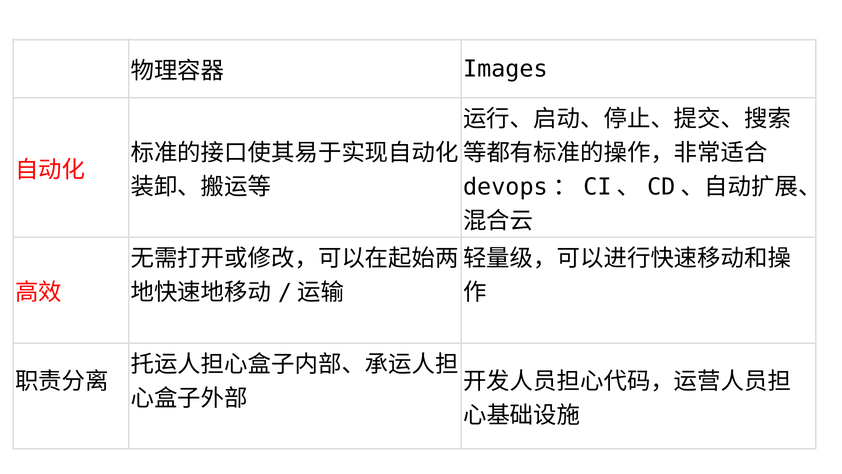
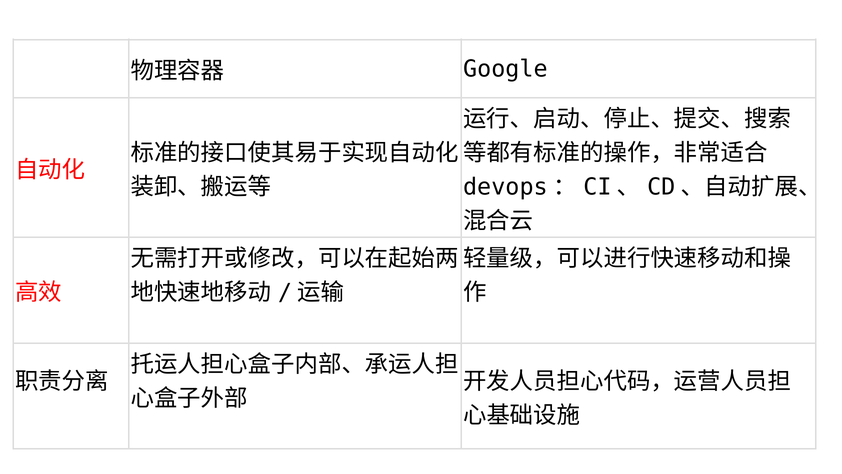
Images: Images -> Google (505, 69)
